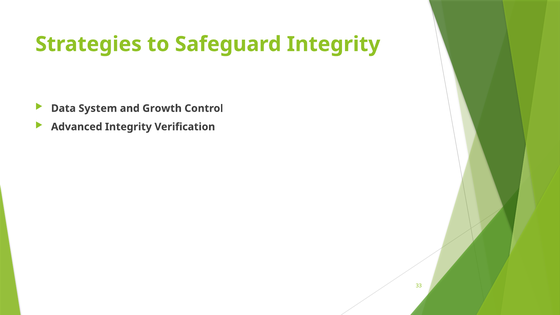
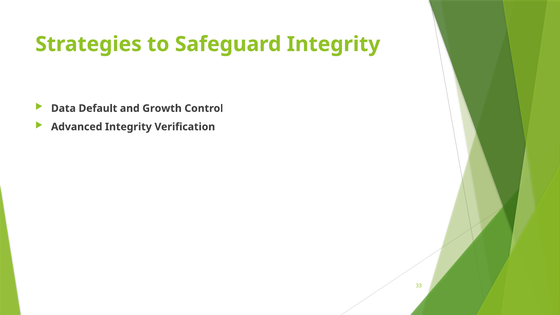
System: System -> Default (98, 108)
